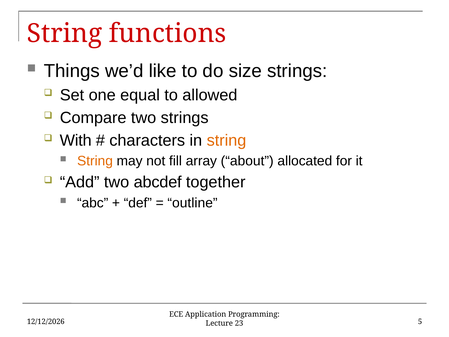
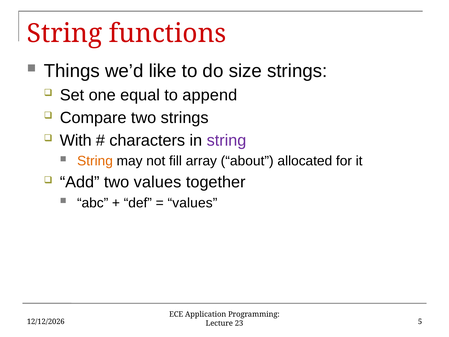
allowed: allowed -> append (210, 95)
string colour: orange -> purple (227, 140)
two abcdef: abcdef -> values (158, 182)
outline: outline -> values (192, 203)
